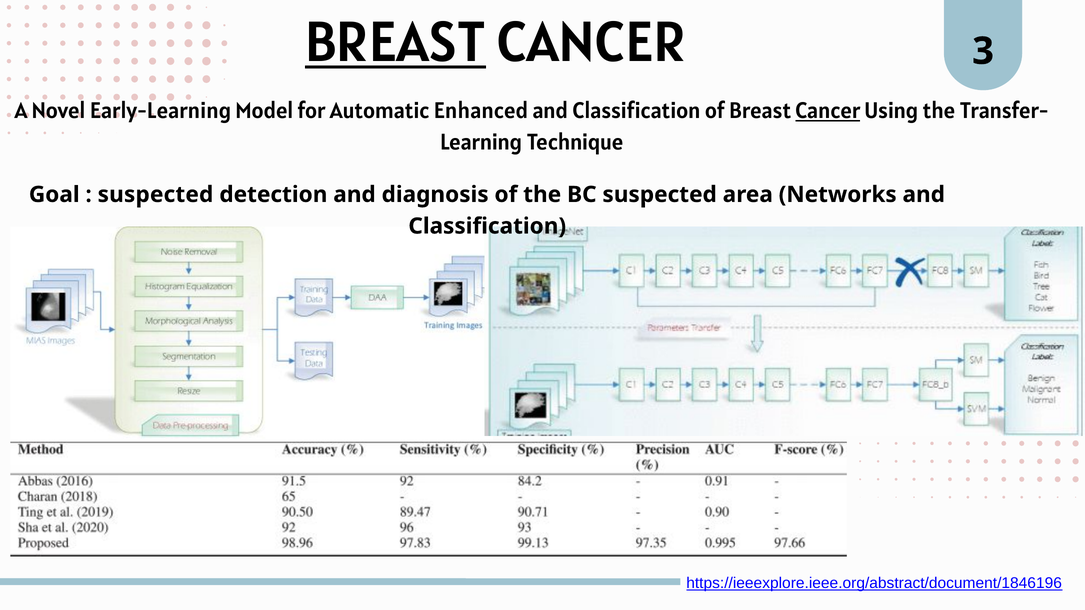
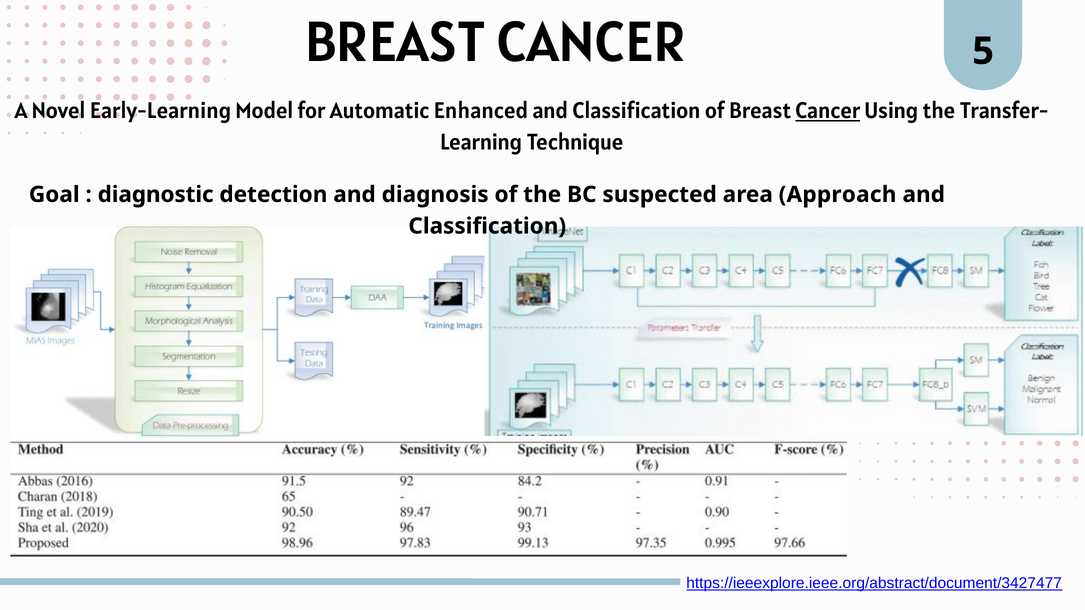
BREAST underline: present -> none (396, 43)
3: 3 -> 5 (983, 51)
suspected: suspected -> diagnostic (156, 195)
Networks: Networks -> Approach (838, 195)
https://ieeexplore.ieee.org/abstract/document/1846196: https://ieeexplore.ieee.org/abstract/document/1846196 -> https://ieeexplore.ieee.org/abstract/document/3427477 (874, 583)
